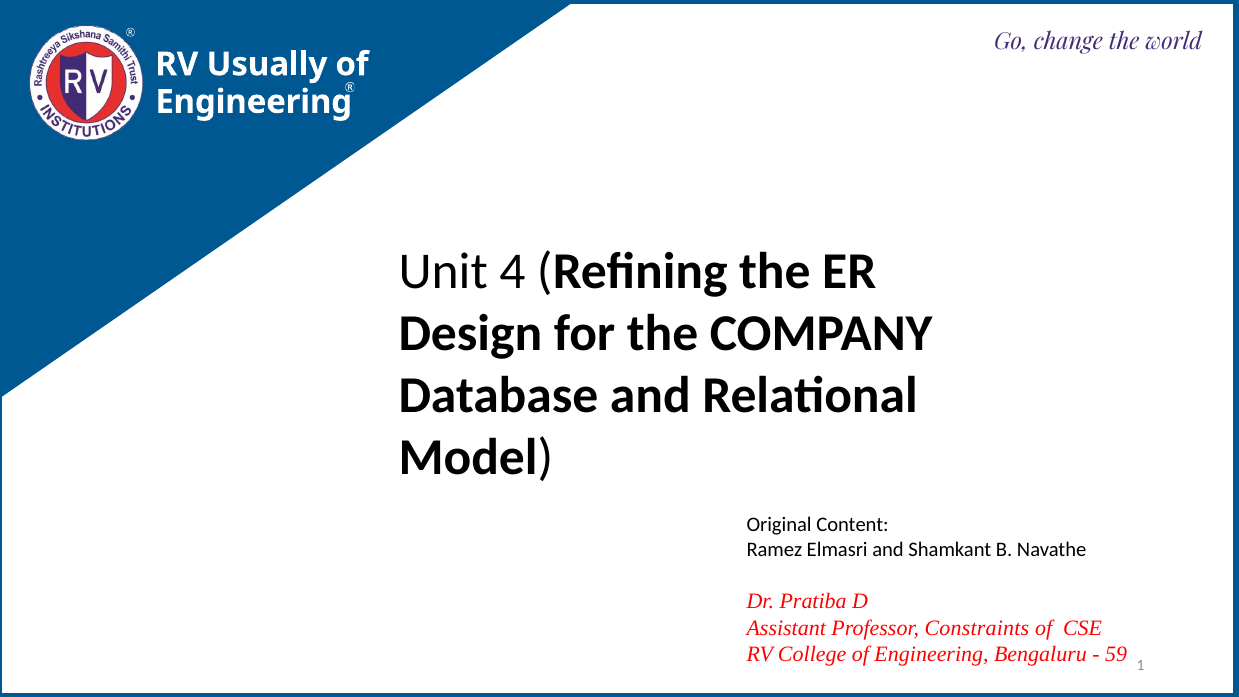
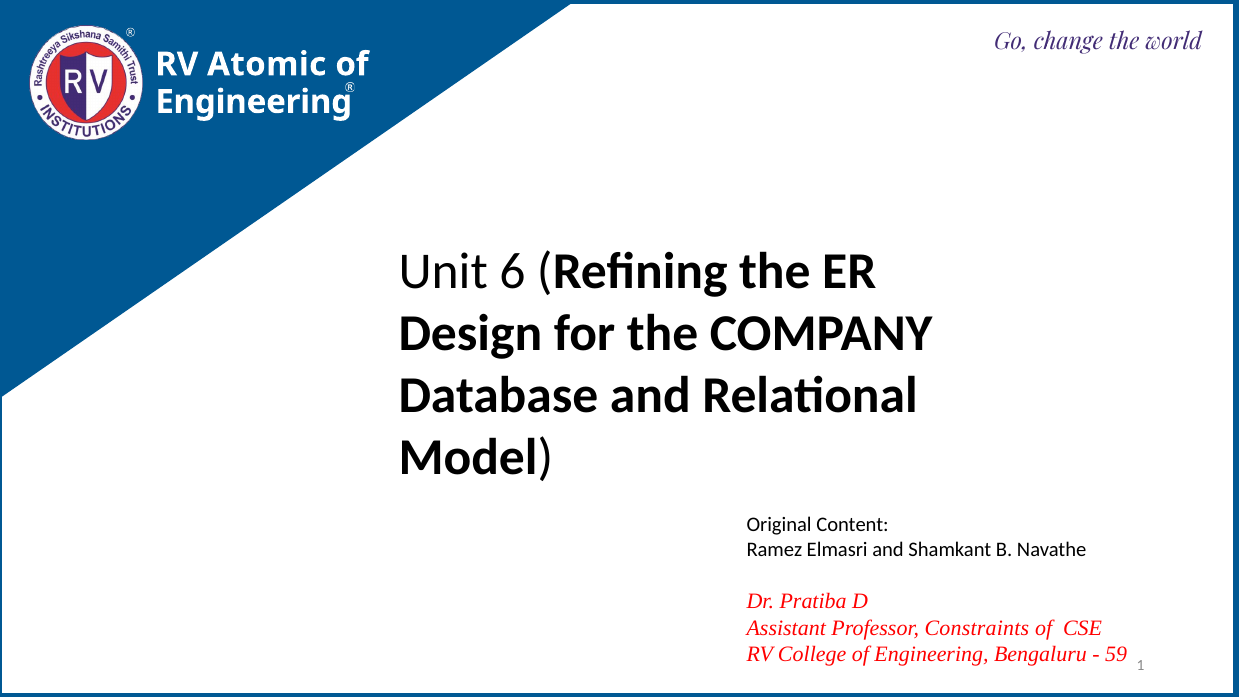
Usually: Usually -> Atomic (267, 64)
4: 4 -> 6 (512, 271)
